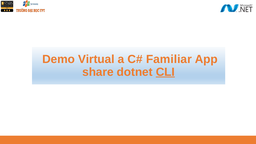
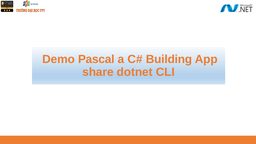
Virtual: Virtual -> Pascal (96, 59)
Familiar: Familiar -> Building (169, 59)
CLI underline: present -> none (165, 72)
